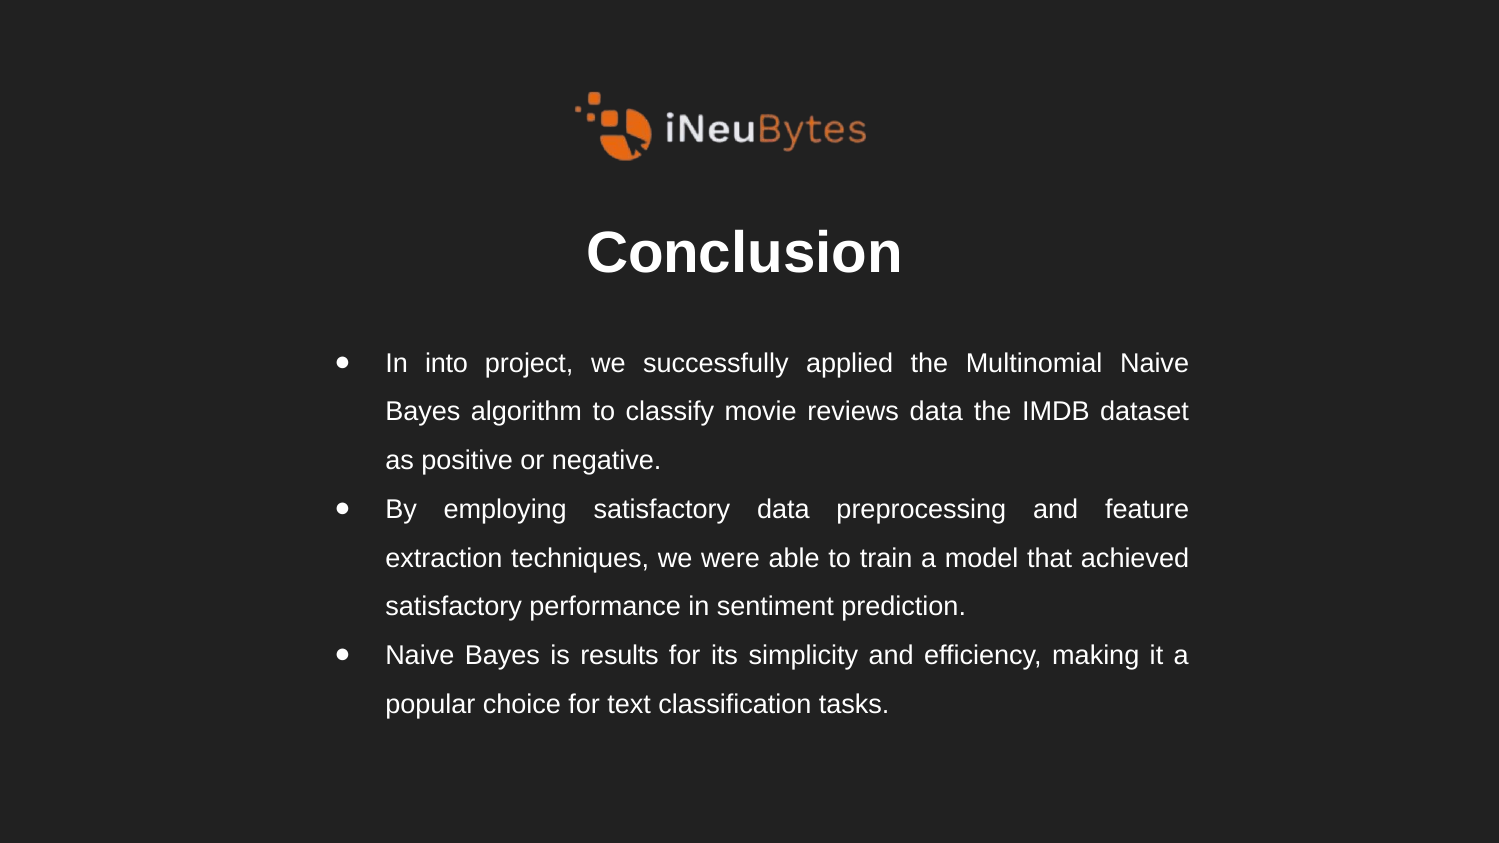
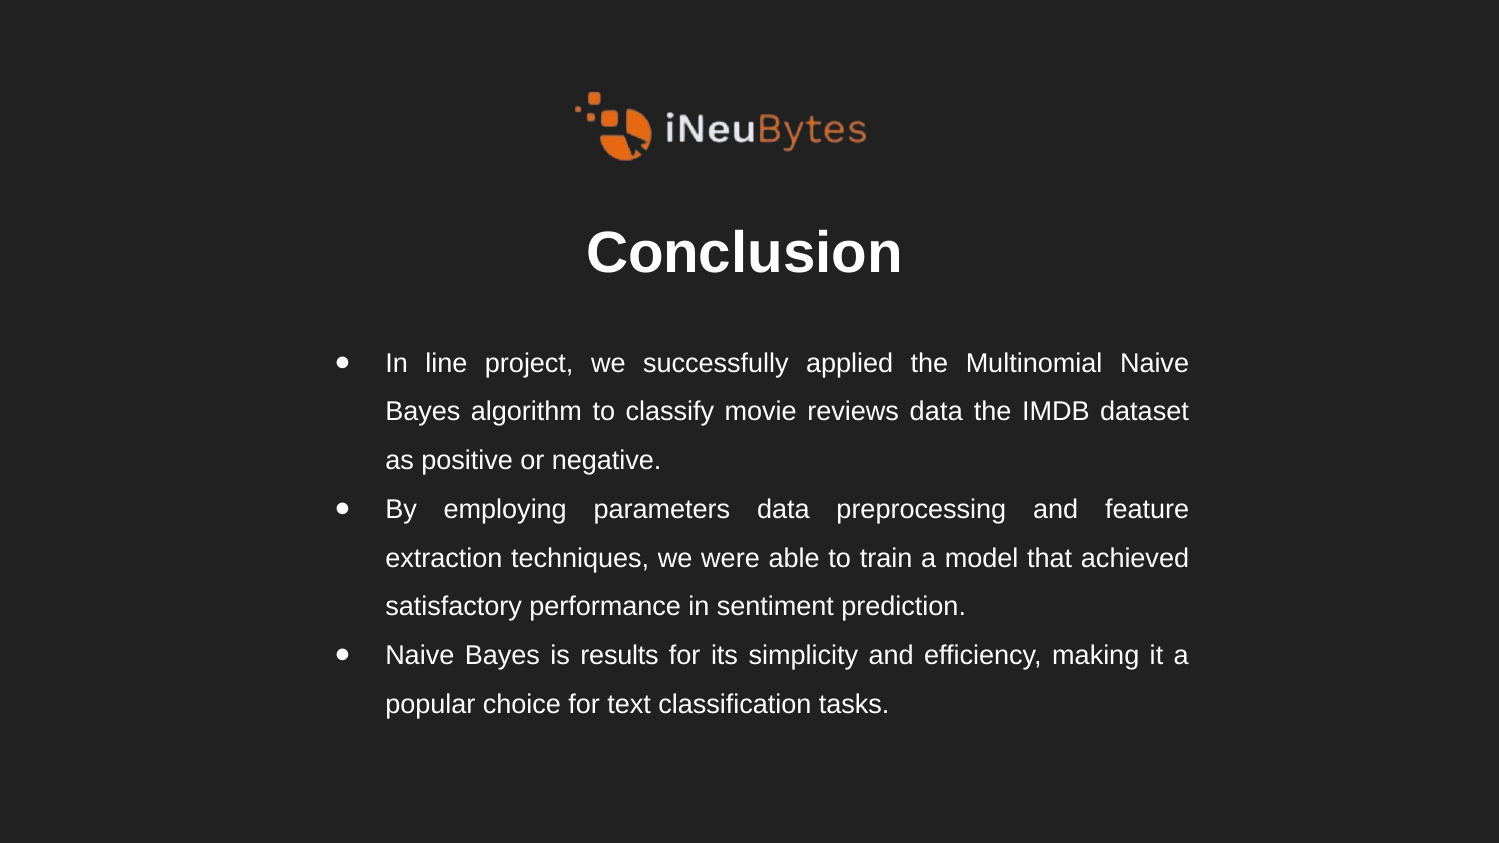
into: into -> line (446, 363)
employing satisfactory: satisfactory -> parameters (662, 510)
